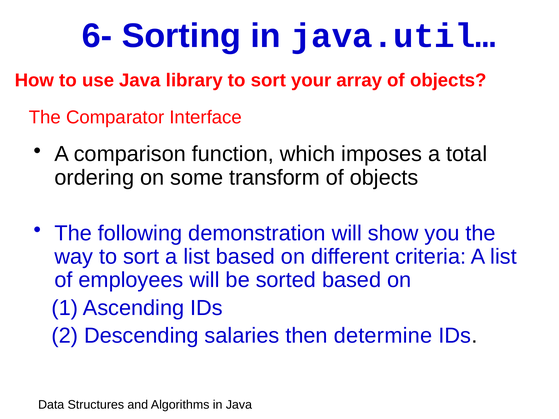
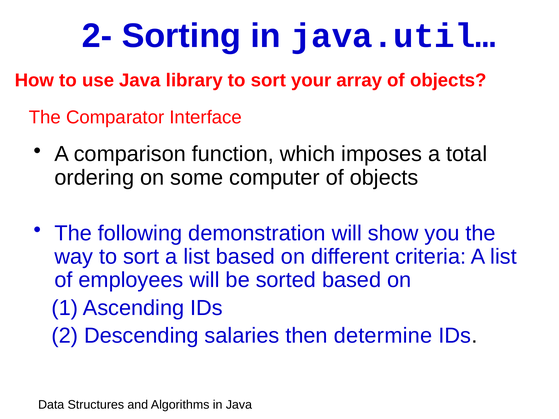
6-: 6- -> 2- (97, 36)
transform: transform -> computer (274, 178)
